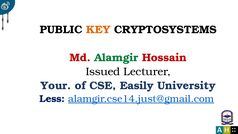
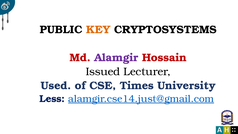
Alamgir colour: green -> purple (116, 58)
Your: Your -> Used (56, 86)
Easily: Easily -> Times (137, 86)
